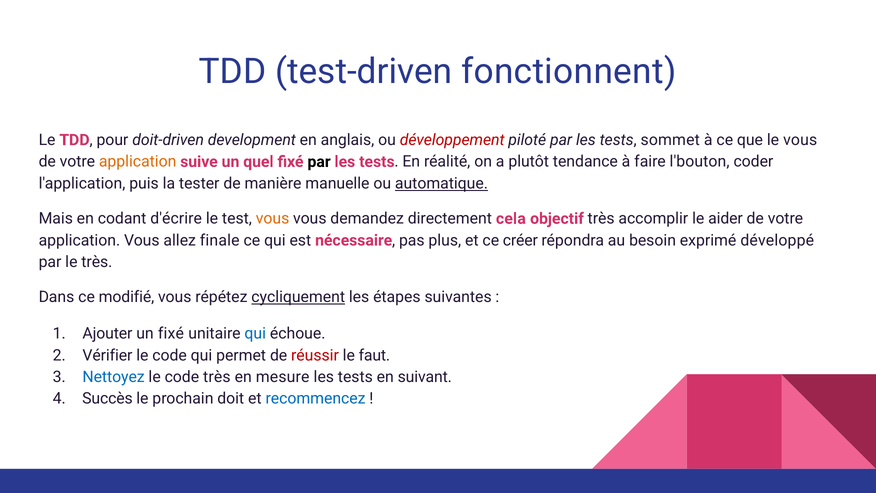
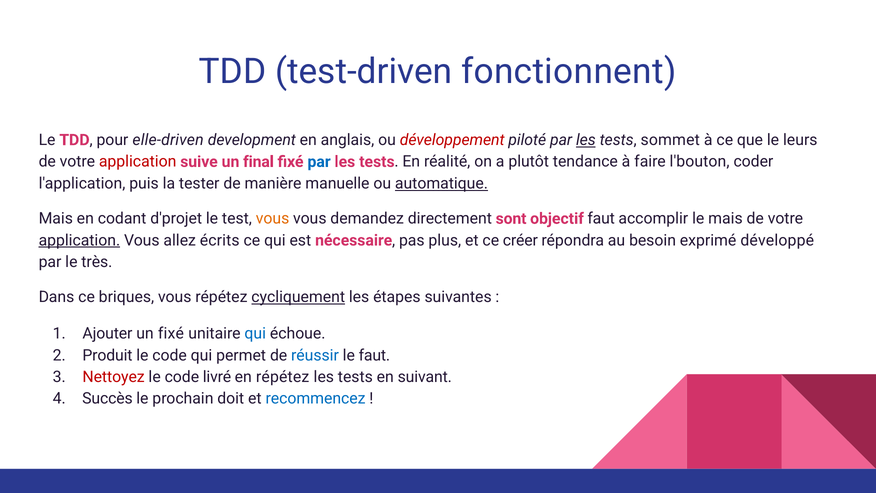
doit-driven: doit-driven -> elle-driven (168, 140)
les underline: none -> present (586, 140)
le vous: vous -> leurs (800, 140)
application colour: orange -> red (138, 162)
quel: quel -> final (258, 162)
par colour: black -> blue (319, 162)
d'écrire: d'écrire -> d'projet (176, 219)
cela: cela -> sont (511, 219)
objectif très: très -> faut (601, 219)
le aider: aider -> mais (725, 219)
application underline: none -> present (79, 240)
finale: finale -> écrits (220, 240)
modifié: modifié -> briques (126, 297)
Vérifier: Vérifier -> Produit (107, 355)
réussir colour: red -> blue (315, 355)
Nettoyez colour: blue -> red (114, 377)
code très: très -> livré (217, 377)
en mesure: mesure -> répétez (283, 377)
